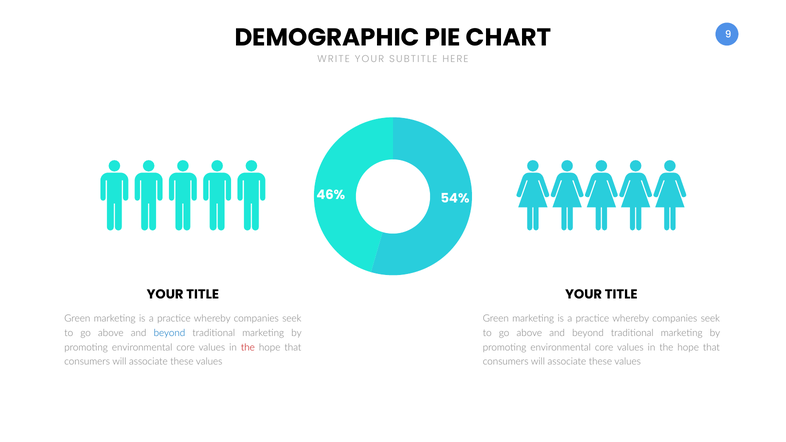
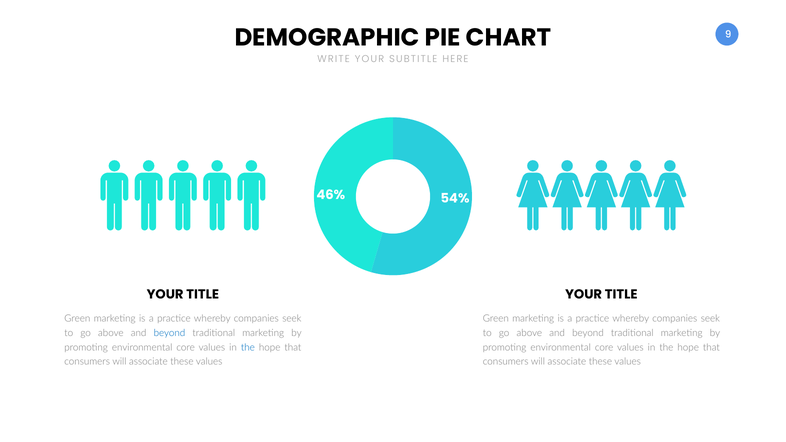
the colour: red -> blue (248, 348)
